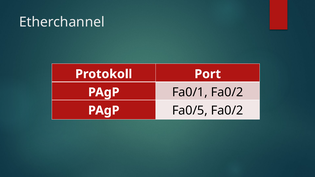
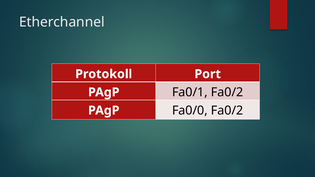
Fa0/5: Fa0/5 -> Fa0/0 (190, 111)
